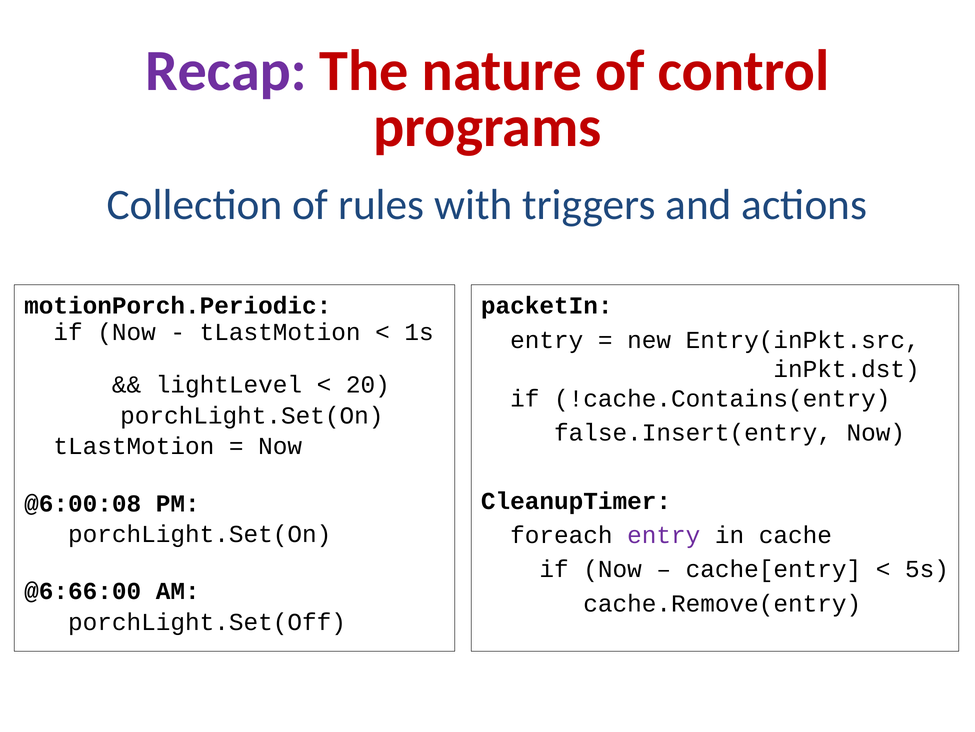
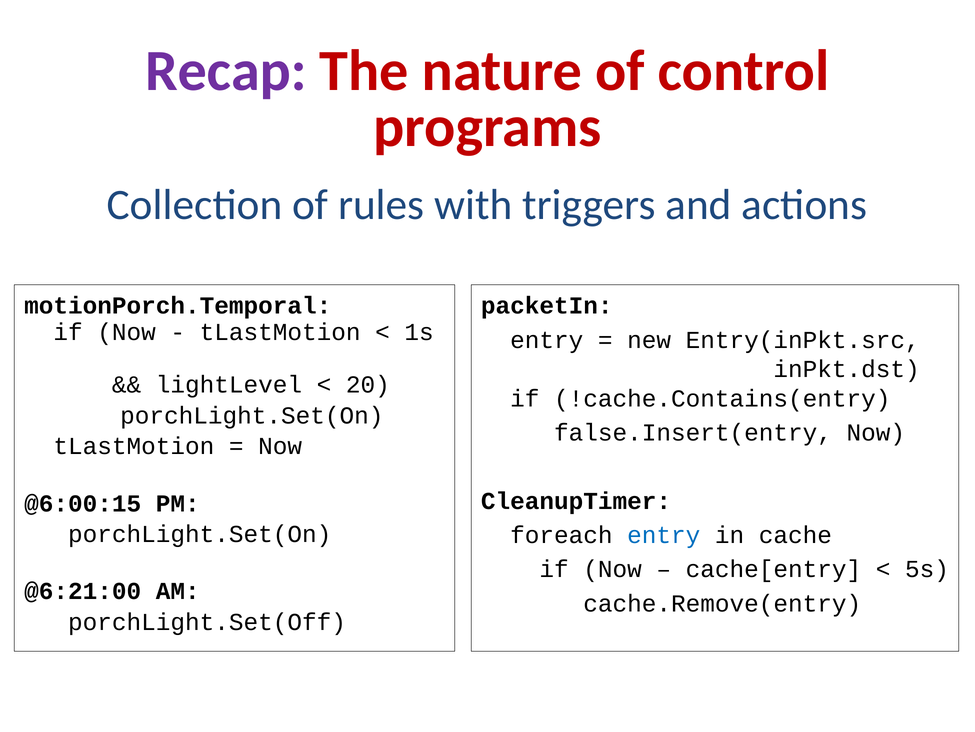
motionPorch.Periodic: motionPorch.Periodic -> motionPorch.Temporal (178, 306)
@6:00:08: @6:00:08 -> @6:00:15 (83, 503)
entry colour: purple -> blue (664, 535)
@6:66:00: @6:66:00 -> @6:21:00 (83, 591)
